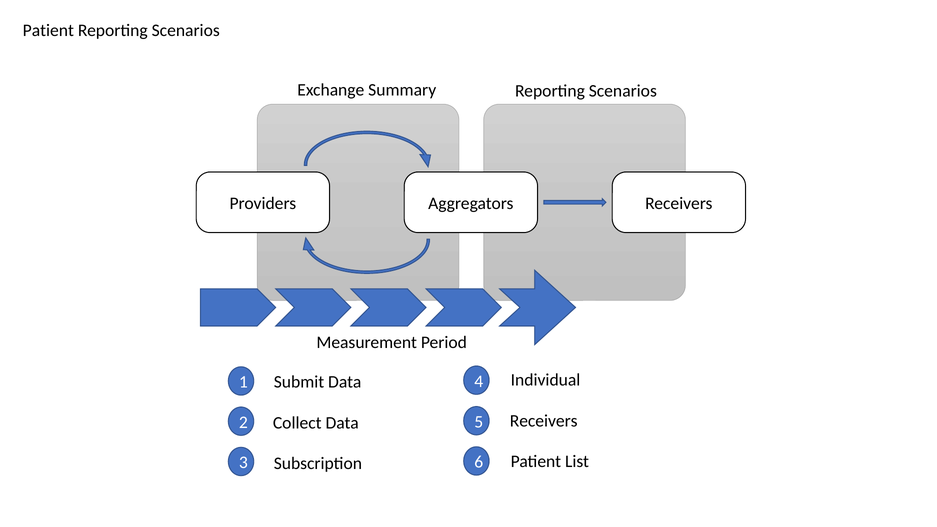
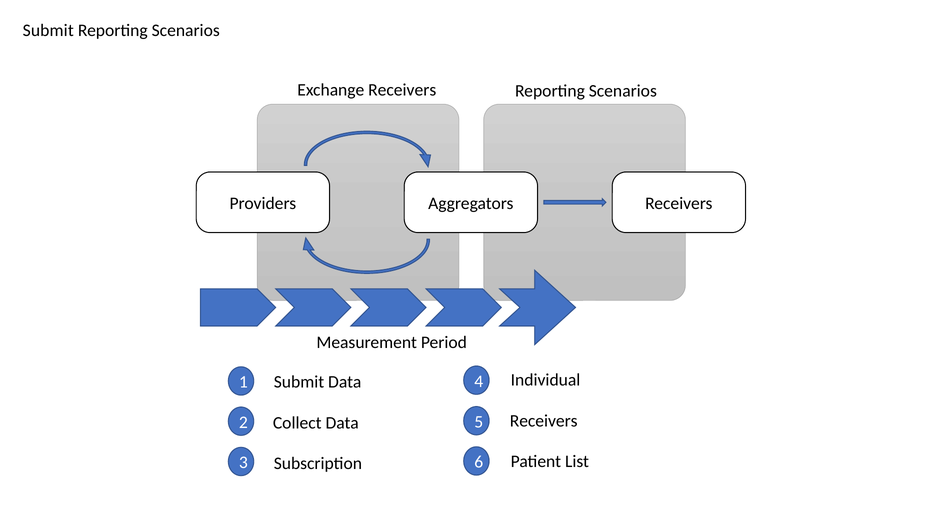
Patient: Patient -> Submit (48, 31)
Exchange Summary: Summary -> Receivers (402, 90)
